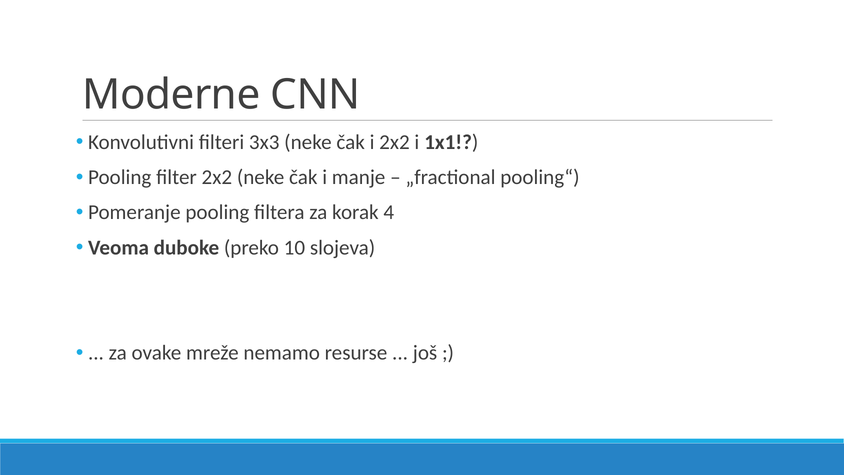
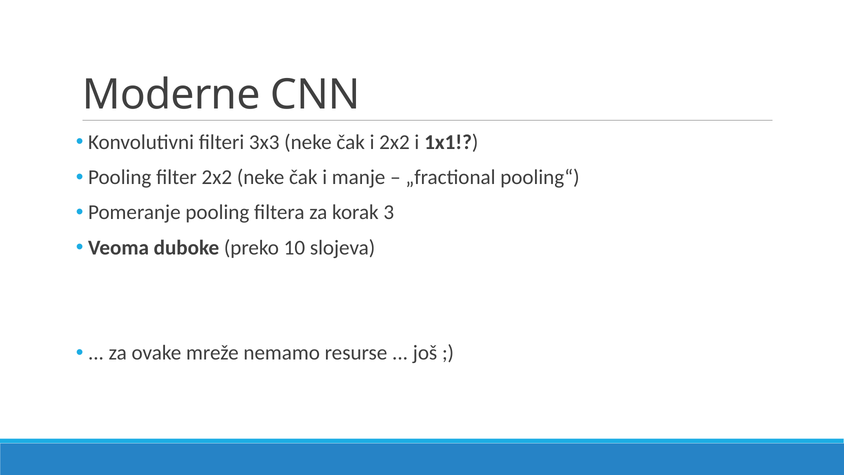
4: 4 -> 3 (389, 212)
